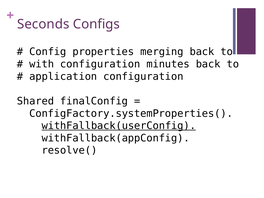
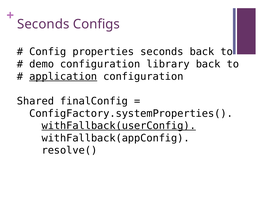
properties merging: merging -> seconds (162, 52)
with: with -> demo (42, 64)
minutes: minutes -> library (168, 64)
application underline: none -> present (63, 76)
